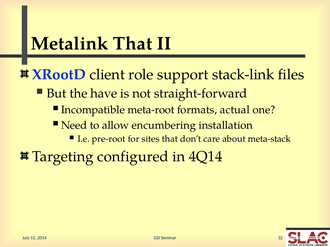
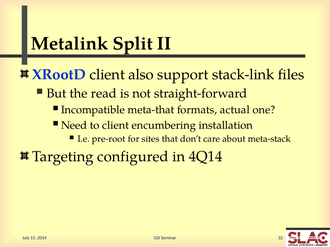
Metalink That: That -> Split (133, 44)
role: role -> also (141, 75)
have: have -> read (104, 94)
meta-root: meta-root -> meta-that (151, 110)
to allow: allow -> client (115, 125)
